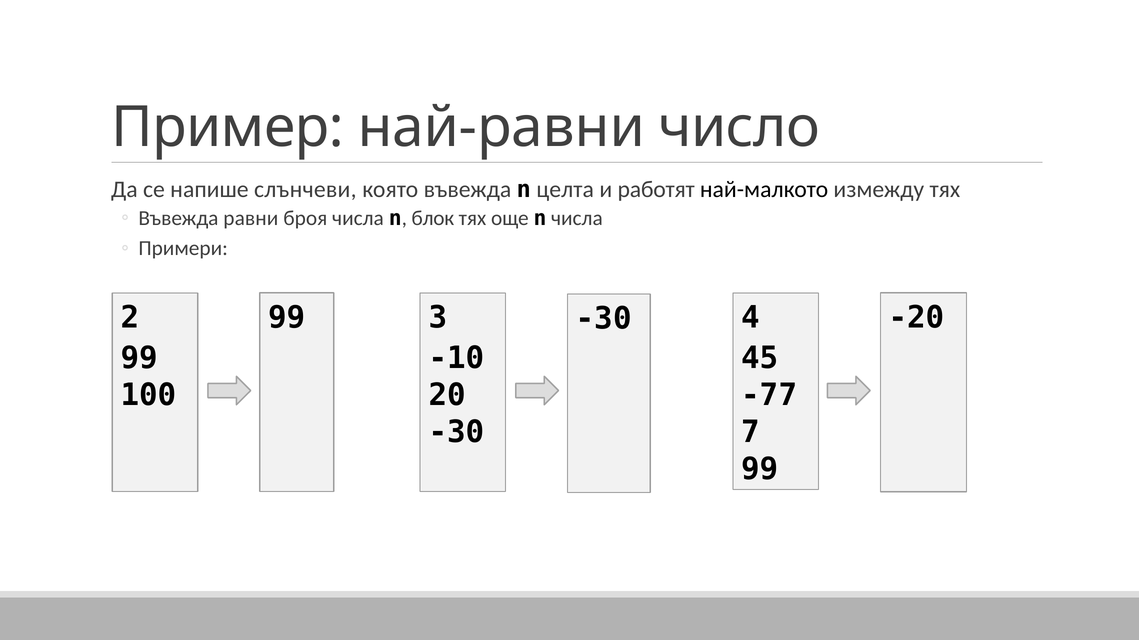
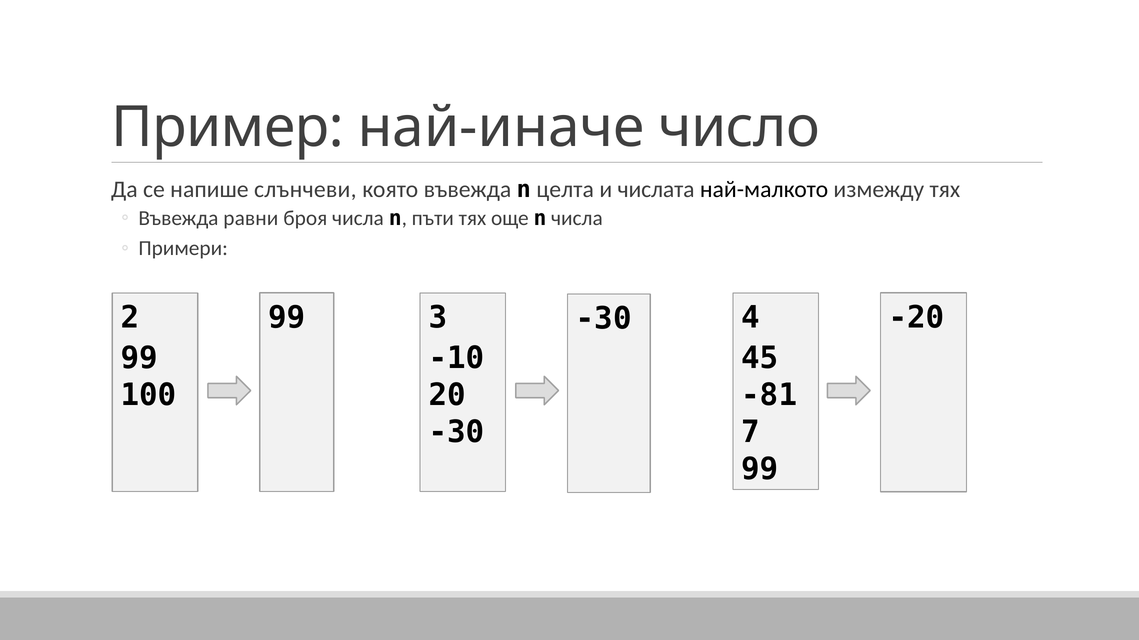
най-равни: най-равни -> най-иначе (501, 128)
работят: работят -> числата (656, 189)
блок: блок -> пъти (433, 219)
-77: -77 -> -81 (769, 396)
